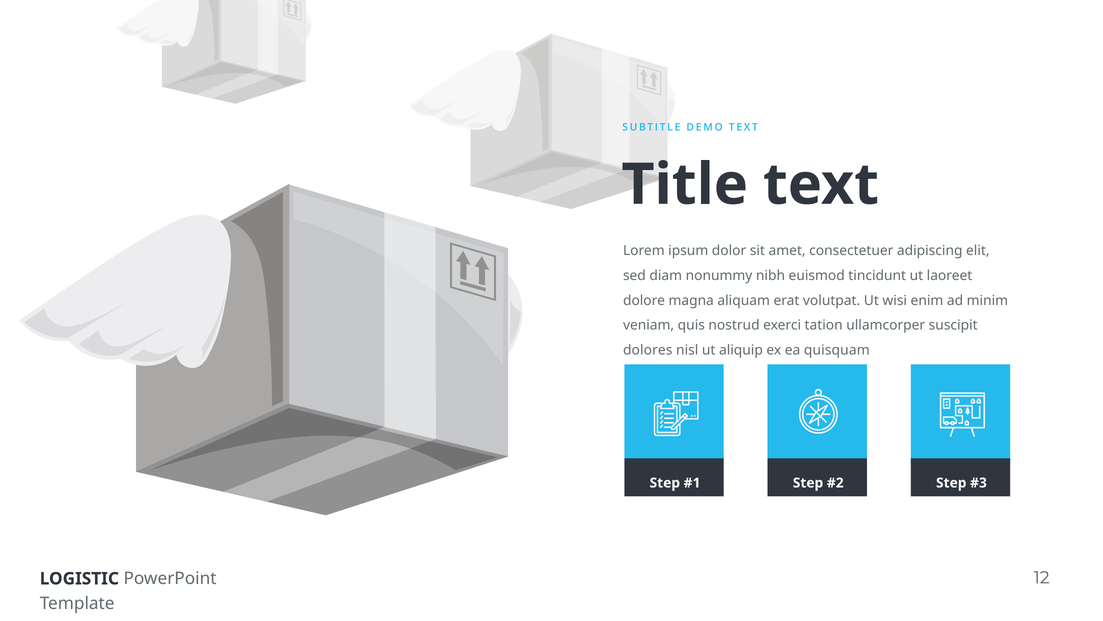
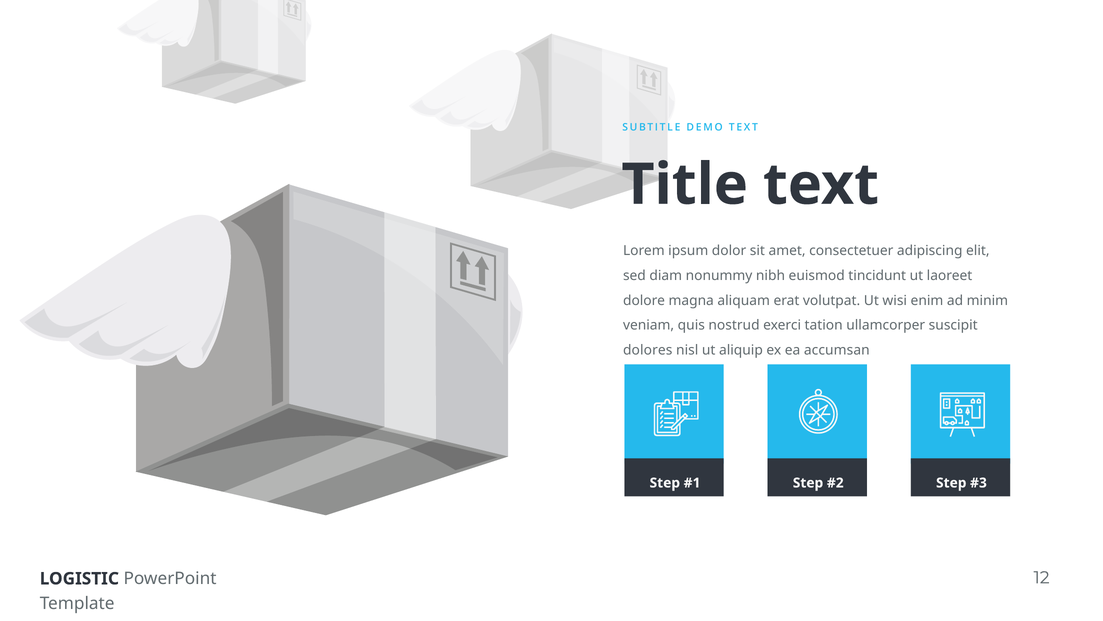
quisquam: quisquam -> accumsan (837, 350)
